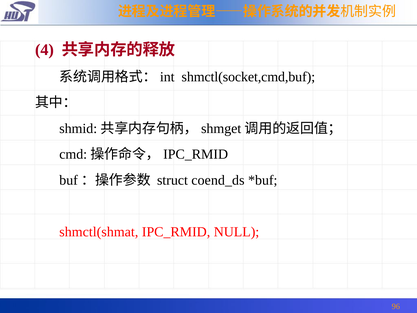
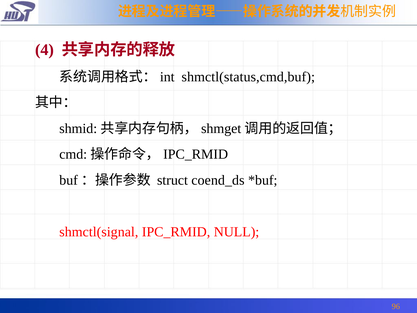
shmctl(socket,cmd,buf: shmctl(socket,cmd,buf -> shmctl(status,cmd,buf (248, 77)
shmctl(shmat: shmctl(shmat -> shmctl(signal (99, 232)
